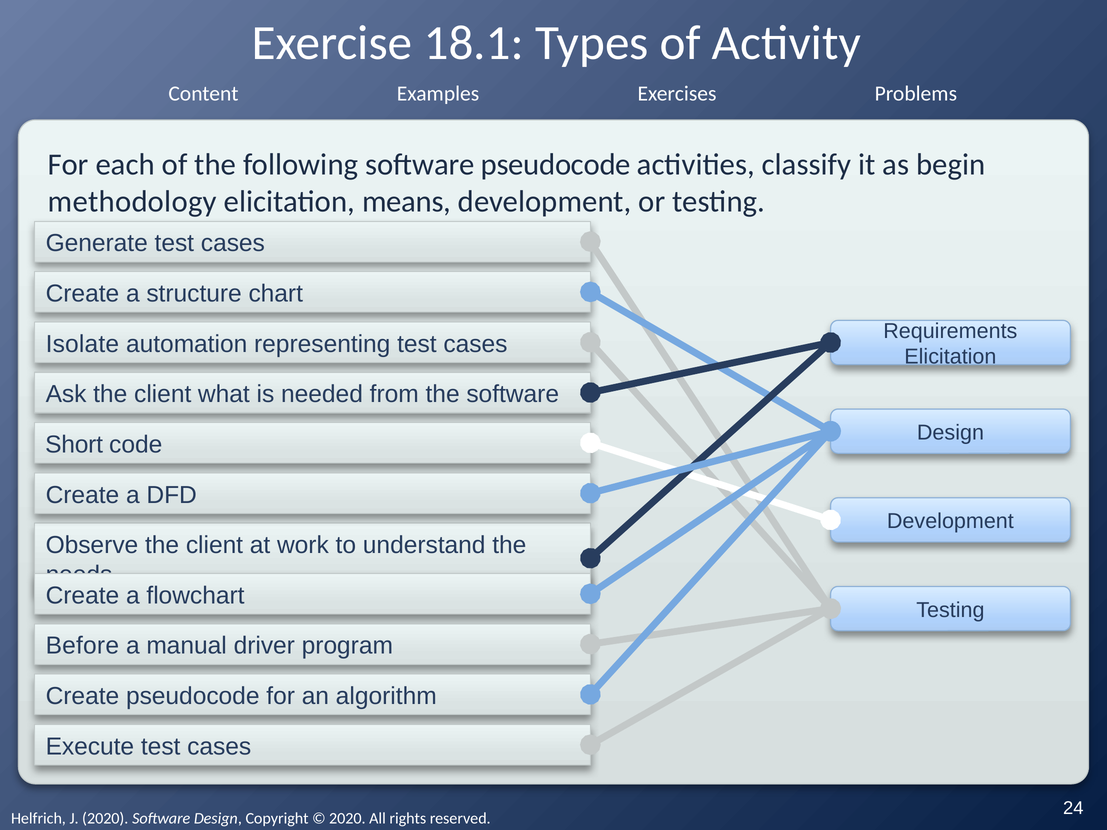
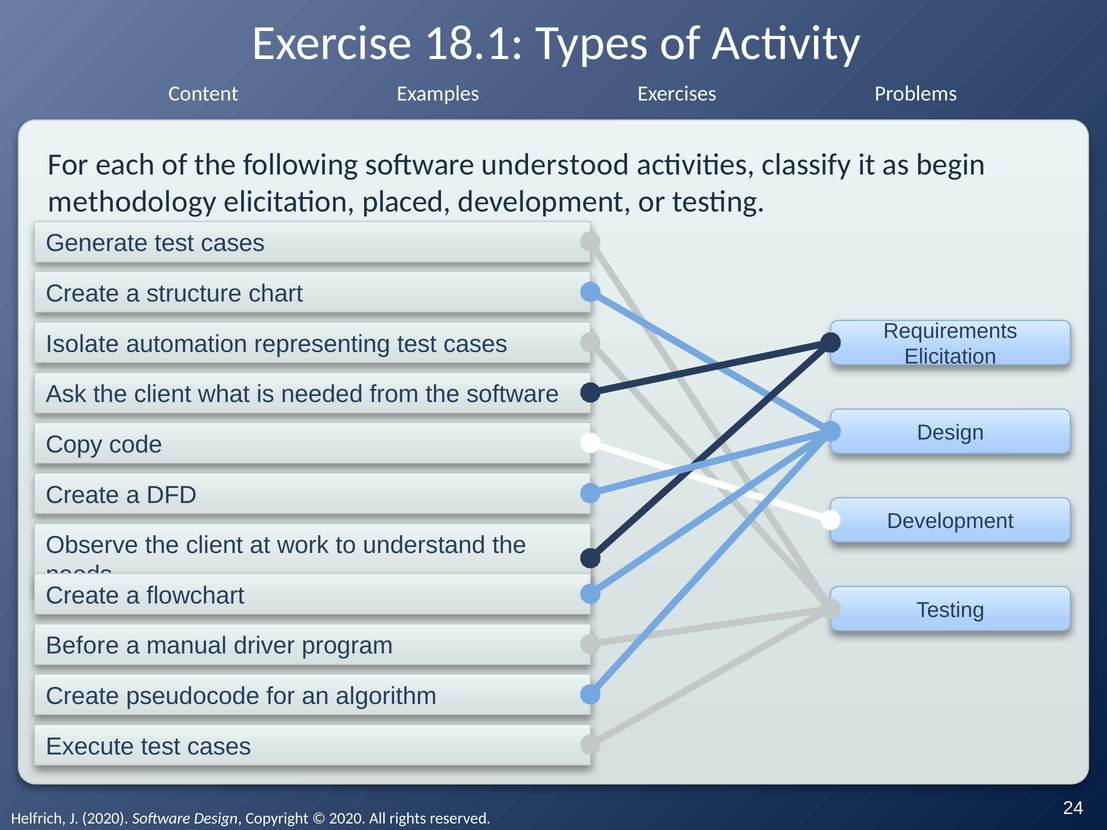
software pseudocode: pseudocode -> understood (555, 165)
means: means -> placed (407, 201)
Short: Short -> Copy (74, 445)
